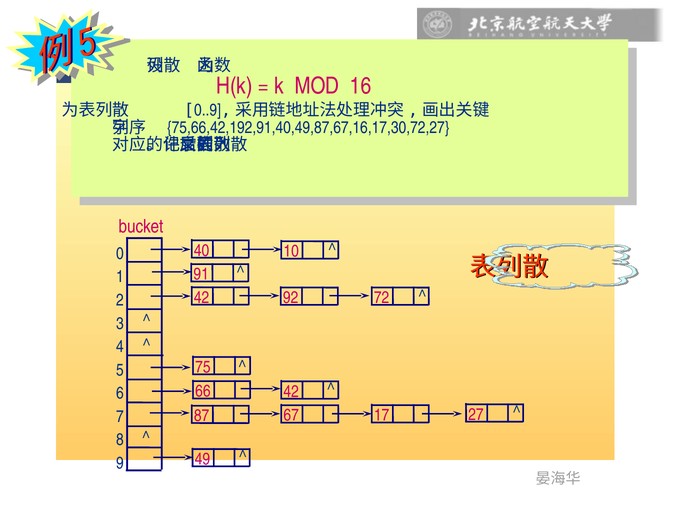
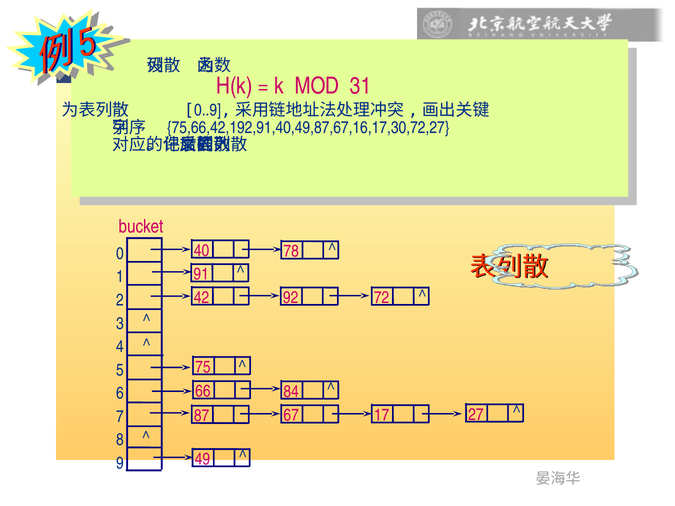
16: 16 -> 31 (361, 86)
10: 10 -> 78 (291, 252)
66 42: 42 -> 84 (291, 392)
